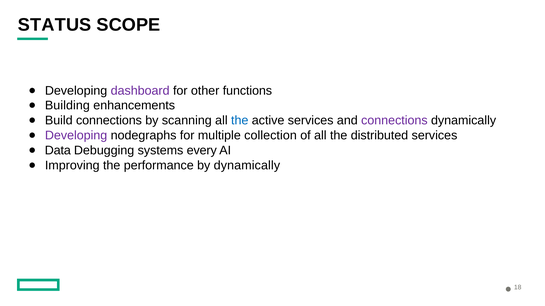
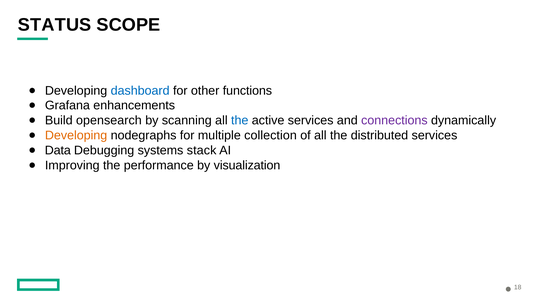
dashboard colour: purple -> blue (140, 91)
Building: Building -> Grafana (67, 106)
Build connections: connections -> opensearch (109, 121)
Developing colour: purple -> orange (76, 136)
every: every -> stack (202, 151)
by dynamically: dynamically -> visualization (247, 166)
